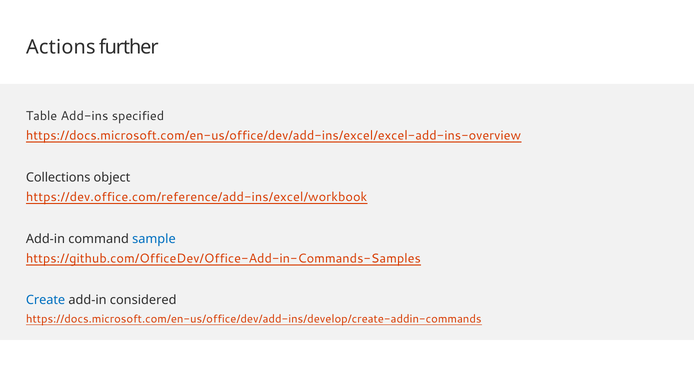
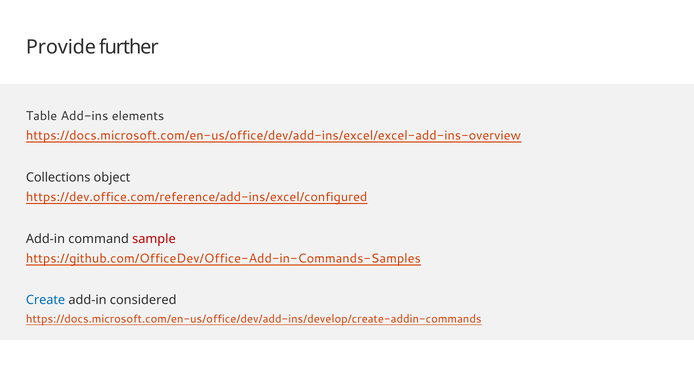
Actions: Actions -> Provide (61, 47)
specified: specified -> elements (138, 116)
https://dev.office.com/reference/add-ins/excel/workbook: https://dev.office.com/reference/add-ins/excel/workbook -> https://dev.office.com/reference/add-ins/excel/configured (197, 197)
sample colour: blue -> red (154, 239)
